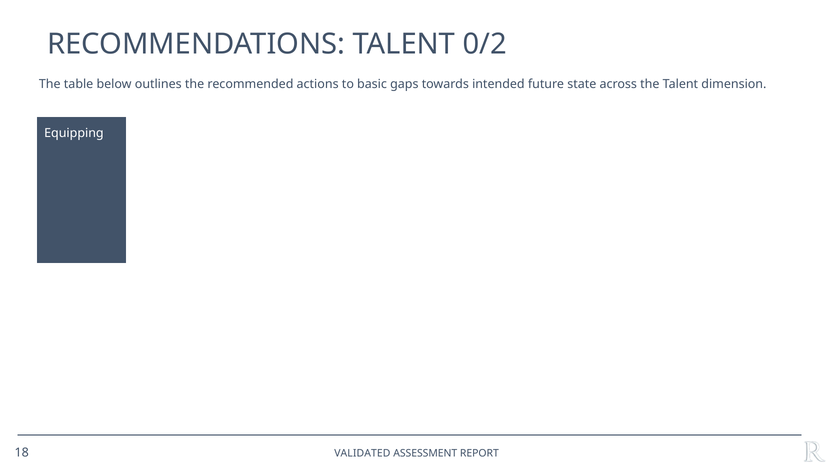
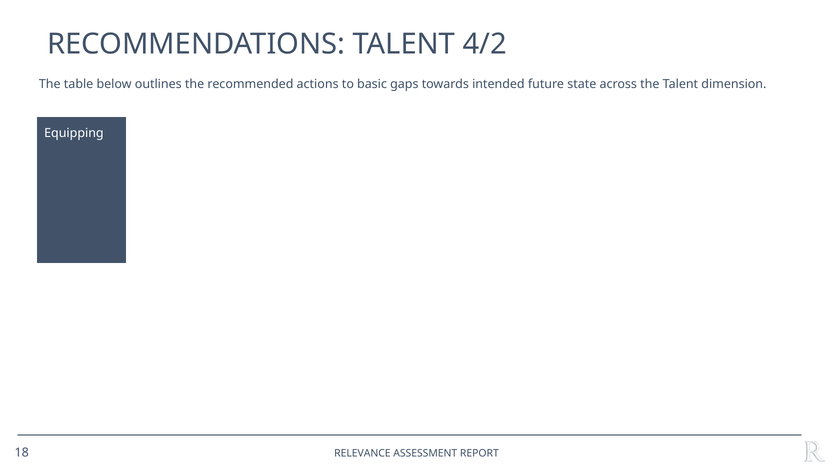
0/2: 0/2 -> 4/2 (485, 44)
VALIDATED: VALIDATED -> RELEVANCE (362, 454)
